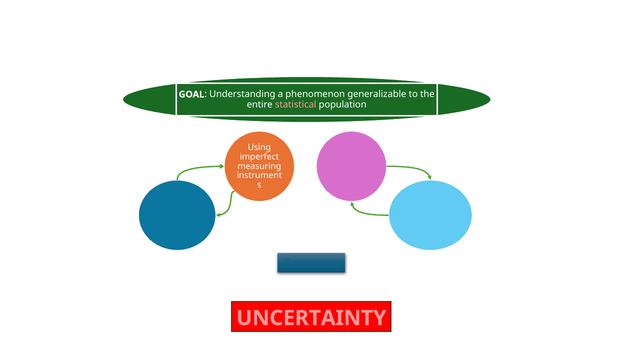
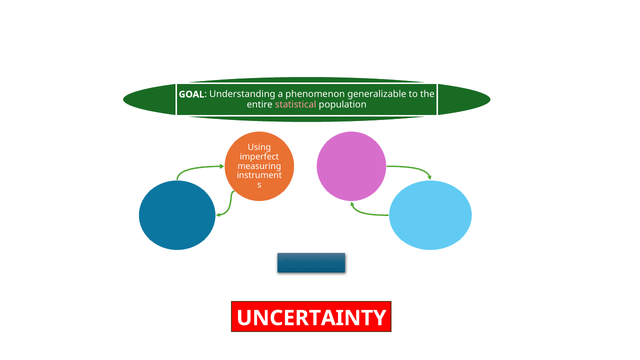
UNCERTAINTY colour: pink -> white (311, 318)
